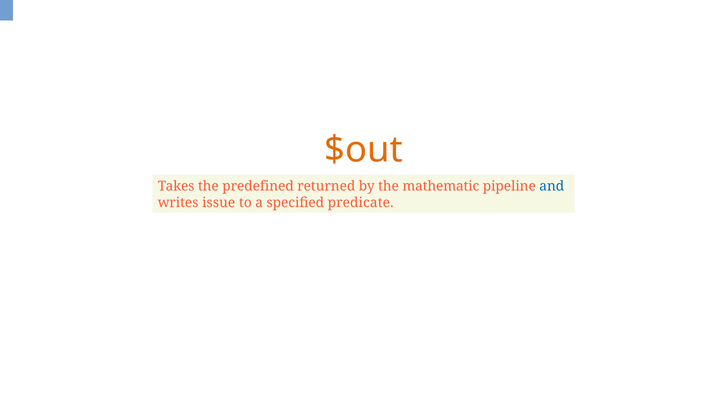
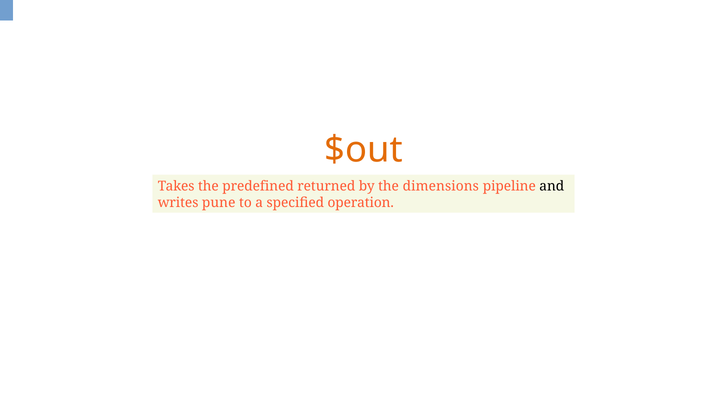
mathematic: mathematic -> dimensions (441, 186)
and colour: blue -> black (552, 186)
issue: issue -> pune (219, 203)
predicate: predicate -> operation (361, 203)
